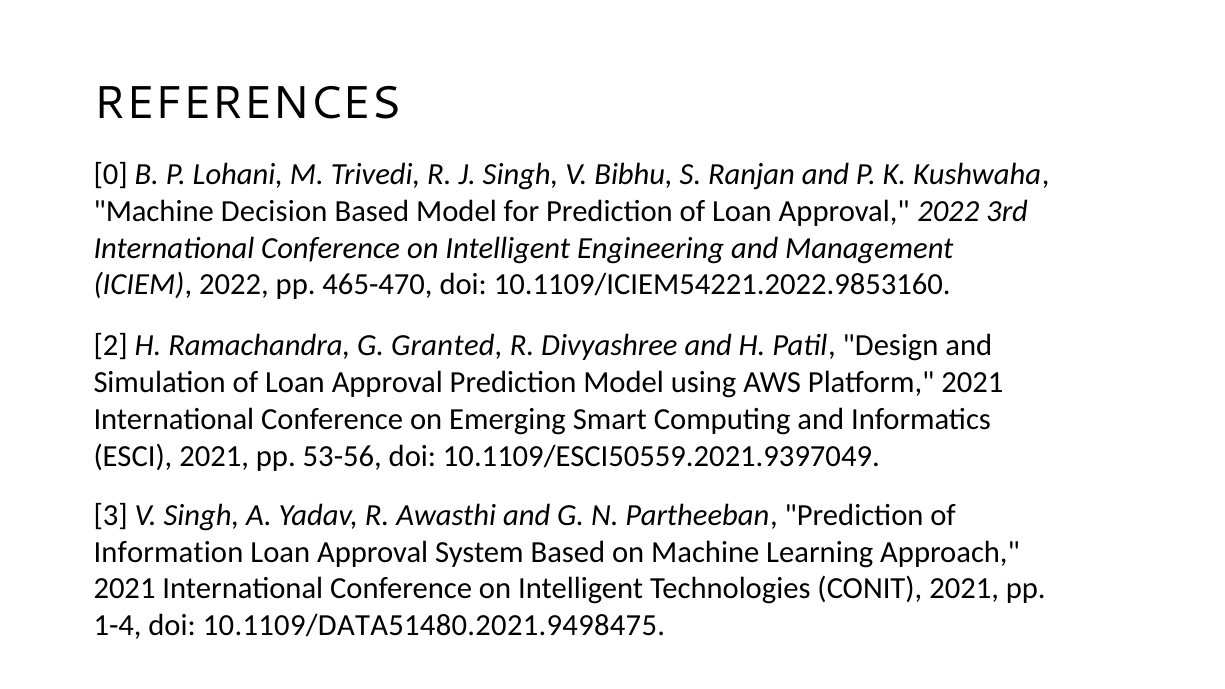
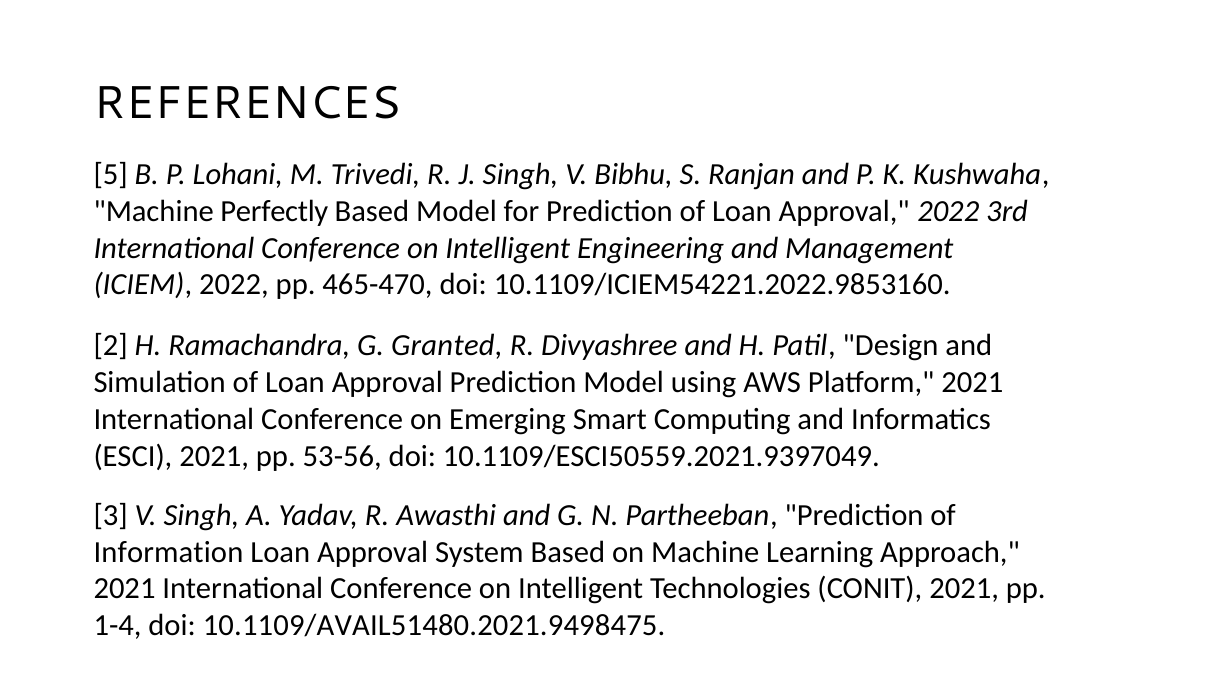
0: 0 -> 5 (111, 175)
Decision: Decision -> Perfectly (274, 211)
10.1109/DATA51480.2021.9498475: 10.1109/DATA51480.2021.9498475 -> 10.1109/AVAIL51480.2021.9498475 (434, 625)
